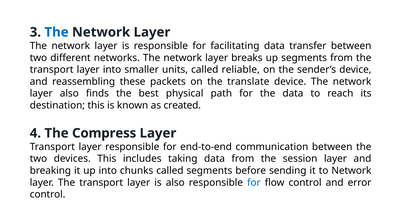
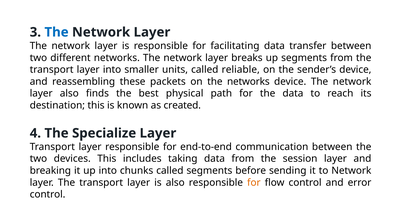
the translate: translate -> networks (248, 82)
Compress: Compress -> Specialize (104, 133)
for colour: blue -> orange (254, 183)
